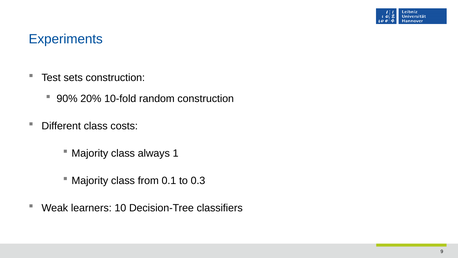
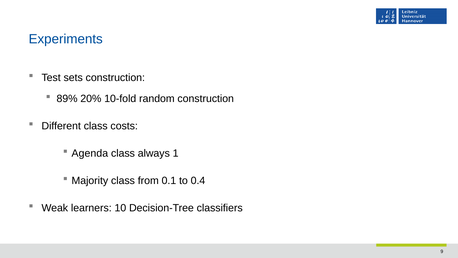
90%: 90% -> 89% (67, 99)
Majority: Majority -> Agenda (90, 153)
0.3: 0.3 -> 0.4 (198, 180)
